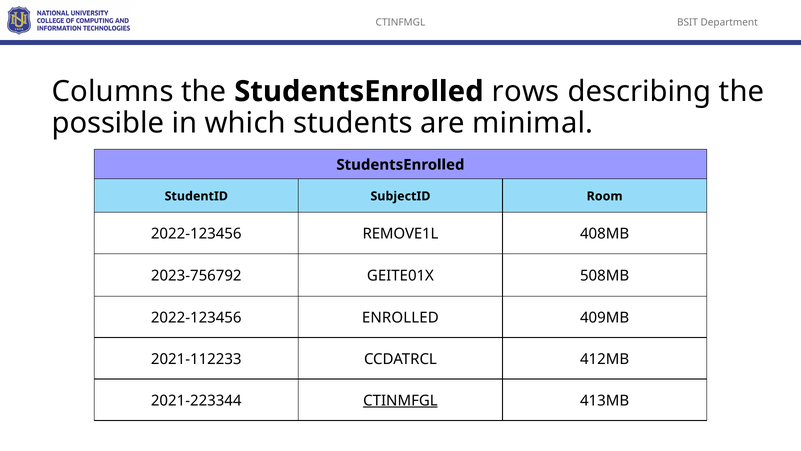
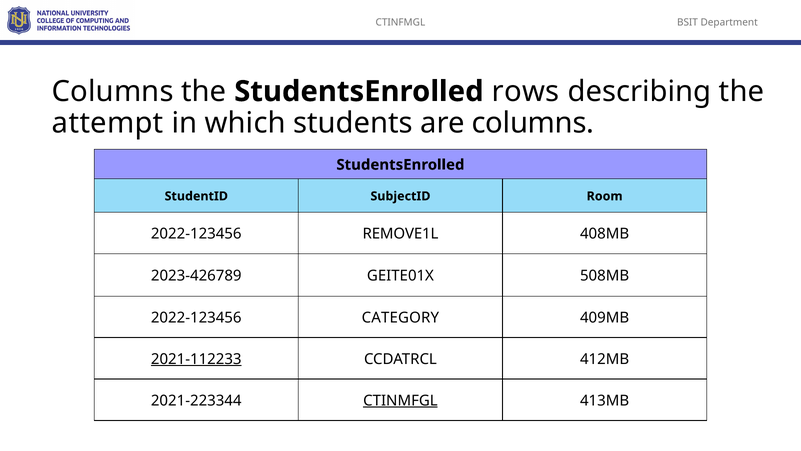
possible: possible -> attempt (108, 123)
are minimal: minimal -> columns (533, 123)
2023-756792: 2023-756792 -> 2023-426789 (196, 276)
ENROLLED: ENROLLED -> CATEGORY (400, 317)
2021-112233 underline: none -> present (196, 359)
